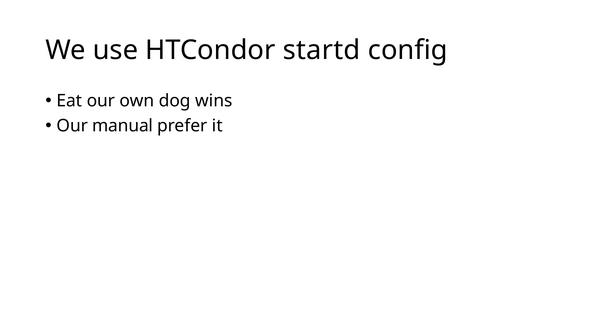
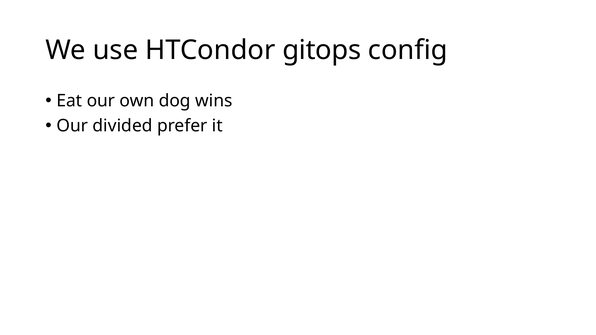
startd: startd -> gitops (322, 50)
manual: manual -> divided (123, 126)
